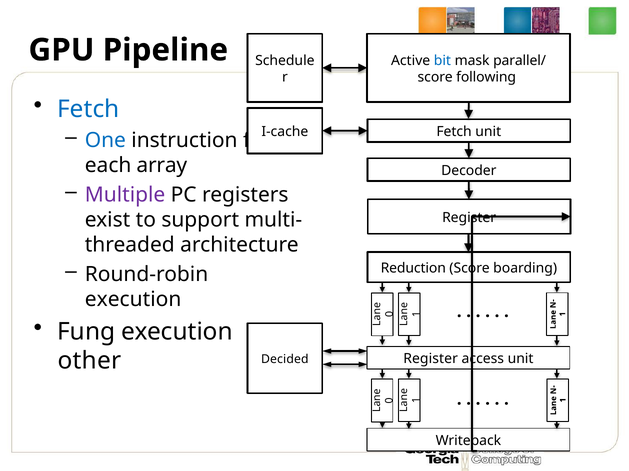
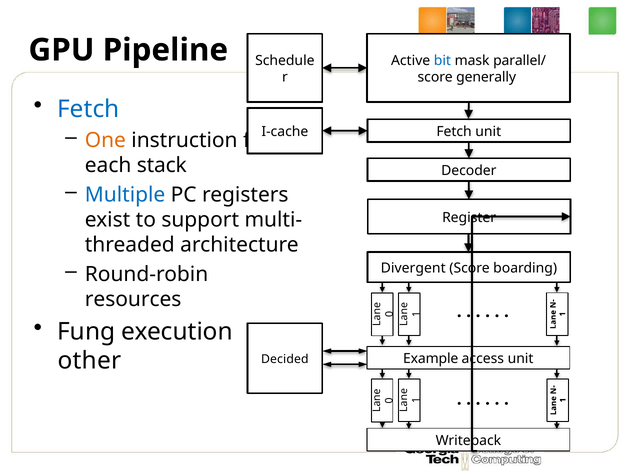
following: following -> generally (486, 77)
One colour: blue -> orange (105, 140)
array: array -> stack (162, 166)
Multiple colour: purple -> blue (125, 195)
Reduction: Reduction -> Divergent (413, 269)
execution: execution -> resources (133, 300)
Register: Register -> Example (431, 359)
